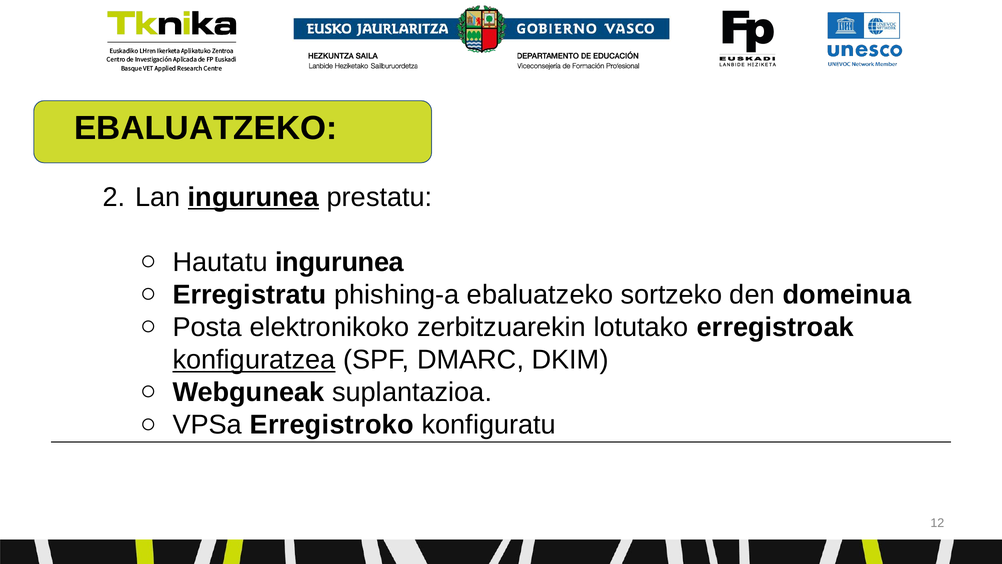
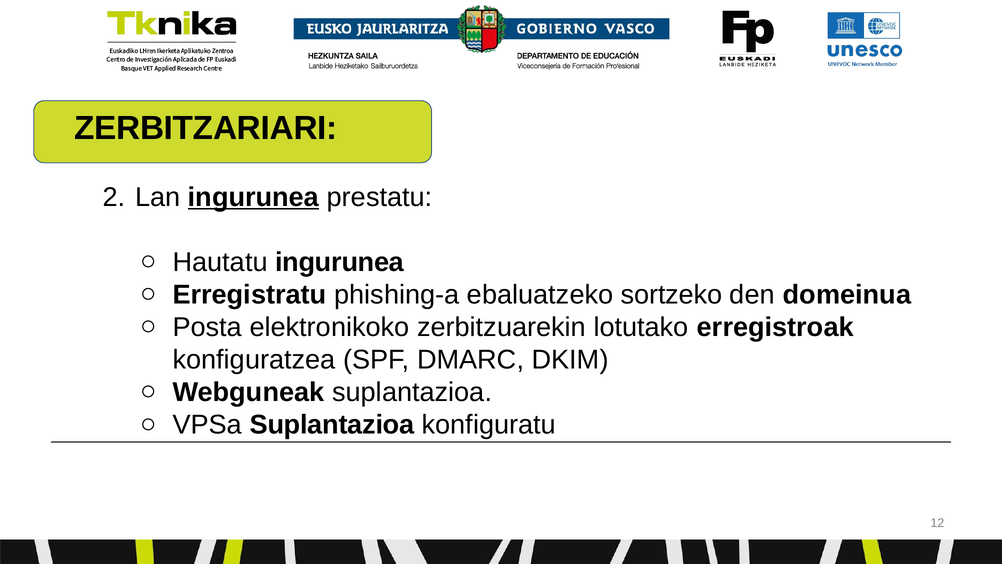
EBALUATZEKO: EBALUATZEKO -> ZERBITZARIARI (206, 128)
konfiguratzea underline: present -> none (254, 360)
VPSa Erregistroko: Erregistroko -> Suplantazioa (332, 425)
